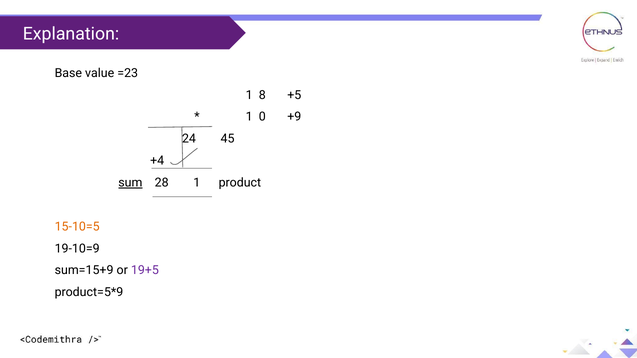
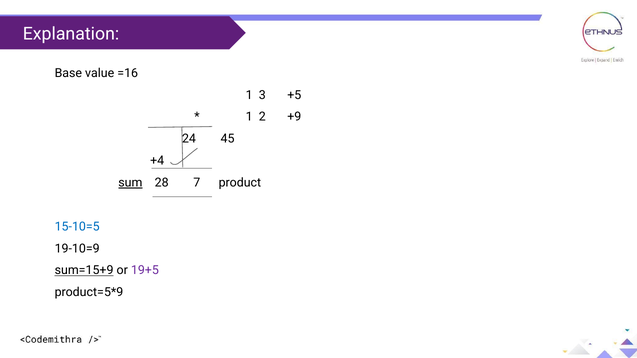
=23: =23 -> =16 (128, 73)
8: 8 -> 3 (262, 95)
0: 0 -> 2 (262, 117)
28 1: 1 -> 7 (197, 183)
15-10=5 colour: orange -> blue (77, 227)
sum=15+9 underline: none -> present (84, 271)
